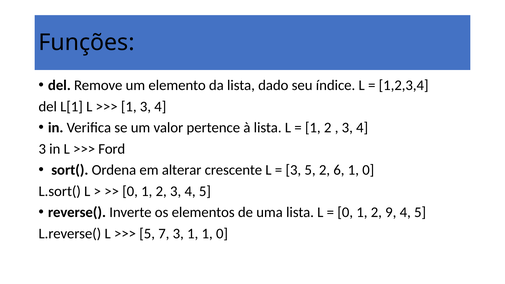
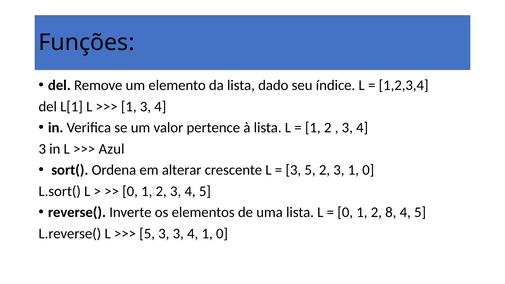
Ford: Ford -> Azul (112, 149)
5 2 6: 6 -> 3 (339, 170)
9: 9 -> 8 (391, 212)
5 7: 7 -> 3 (164, 234)
1: 1 -> 4 (193, 234)
